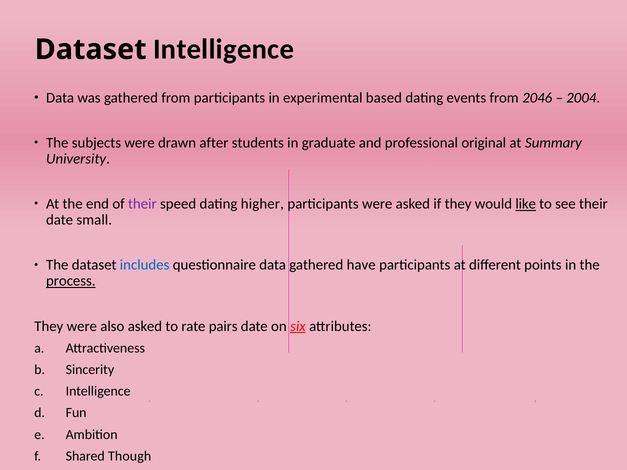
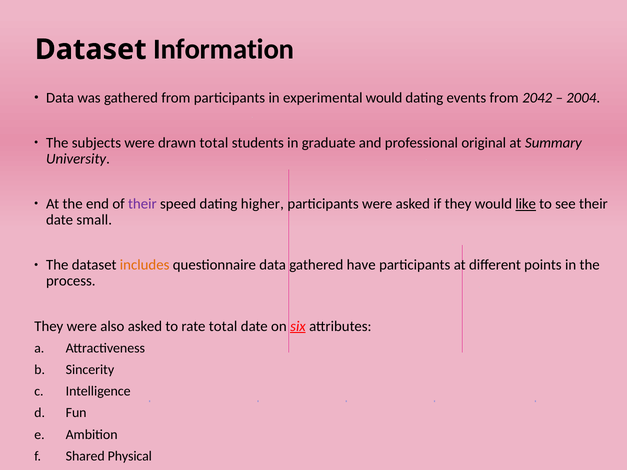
Dataset Intelligence: Intelligence -> Information (224, 50)
experimental based: based -> would (384, 98)
2046: 2046 -> 2042 (537, 98)
drawn after: after -> total (214, 143)
includes colour: blue -> orange (145, 265)
process underline: present -> none (71, 281)
rate pairs: pairs -> total (223, 326)
Though: Though -> Physical (130, 456)
